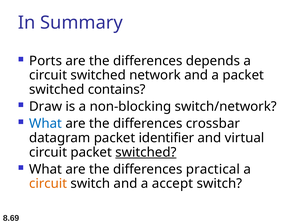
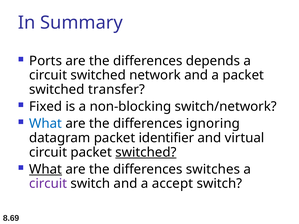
contains: contains -> transfer (116, 90)
Draw: Draw -> Fixed (46, 107)
crossbar: crossbar -> ignoring (213, 124)
What underline: none -> present (46, 169)
practical: practical -> switches (213, 169)
circuit colour: orange -> purple (48, 184)
